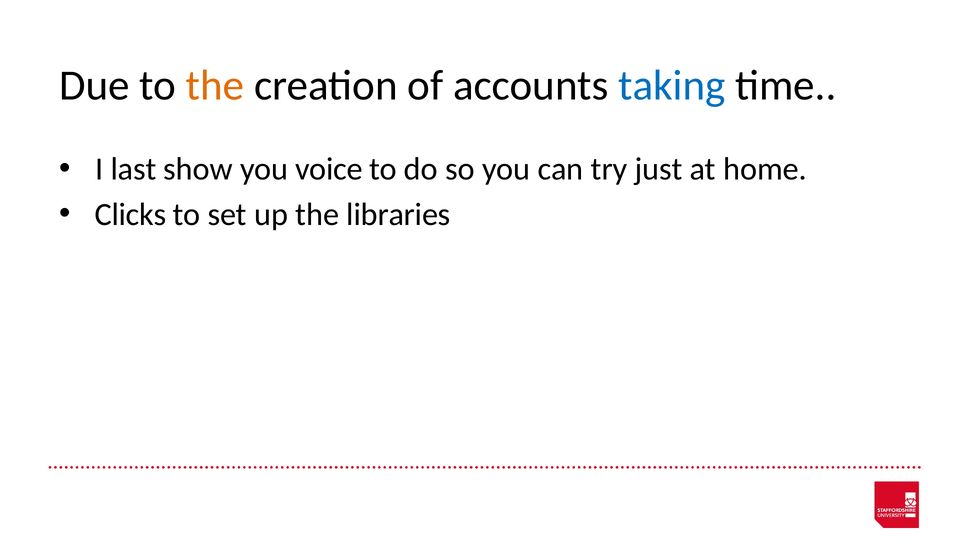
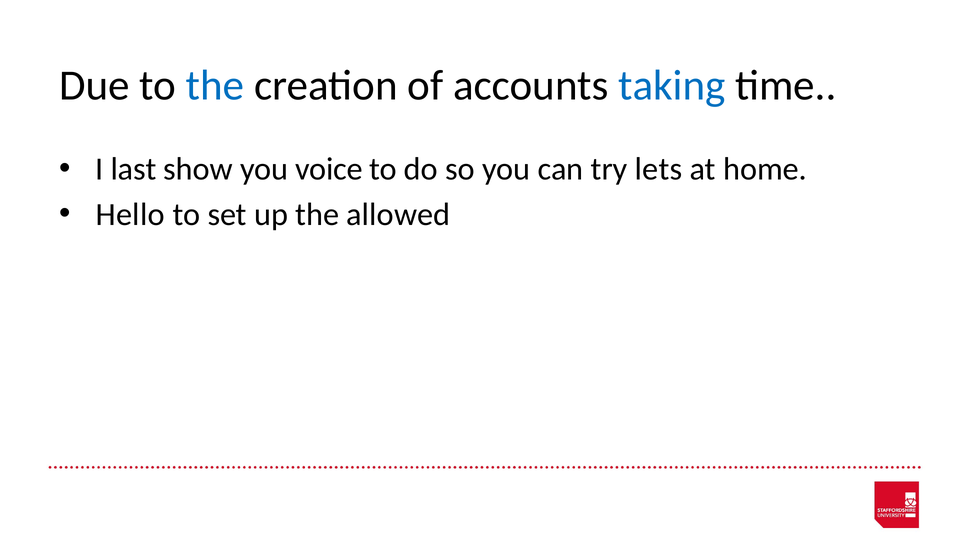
the colour: orange -> blue (215, 86)
just: just -> lets (659, 169)
Clicks: Clicks -> Hello (130, 214)
libraries: libraries -> allowed (398, 214)
